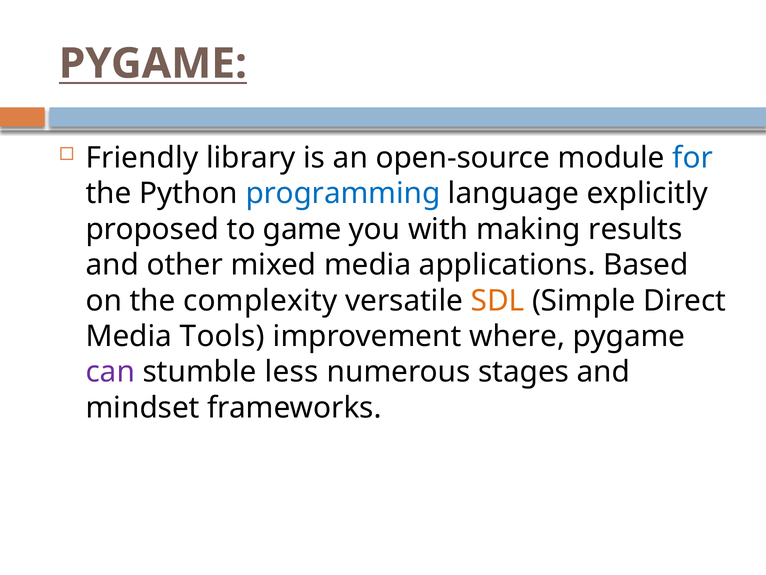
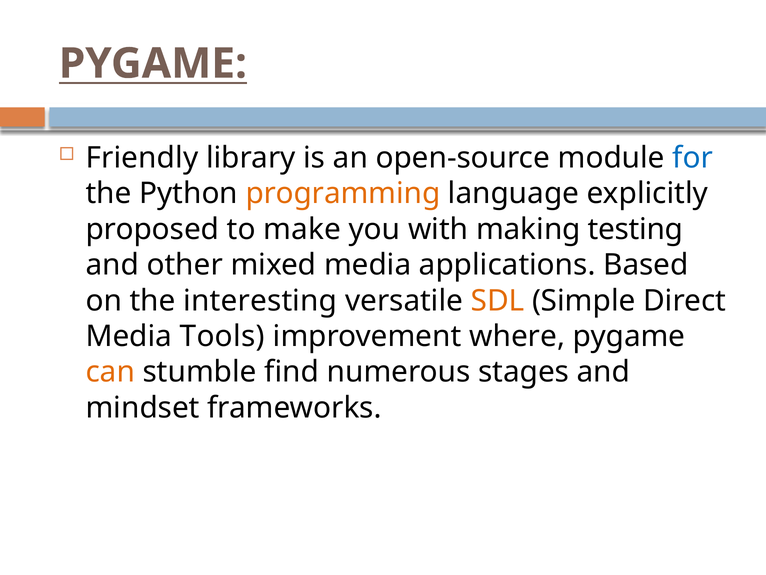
programming colour: blue -> orange (343, 193)
game: game -> make (302, 229)
results: results -> testing (636, 229)
complexity: complexity -> interesting (260, 300)
can colour: purple -> orange (110, 372)
less: less -> find (292, 372)
